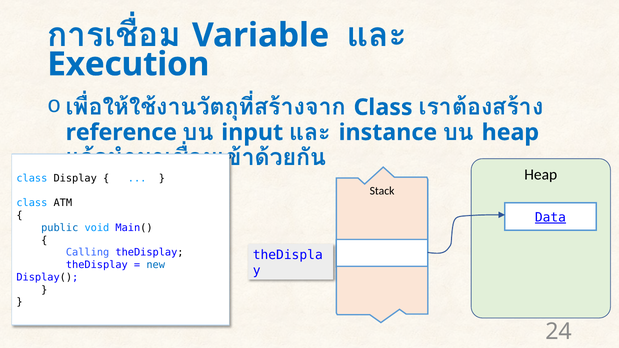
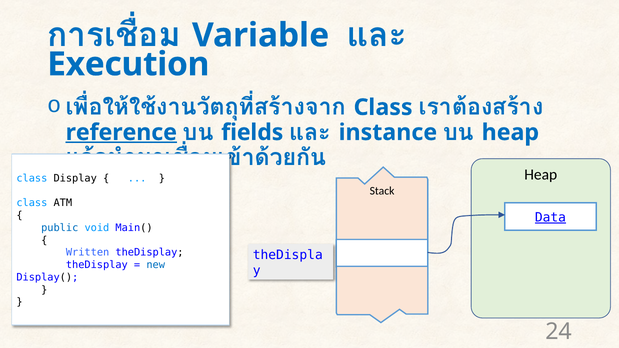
reference underline: none -> present (121, 132)
input: input -> fields (252, 132)
Calling: Calling -> Written (88, 253)
